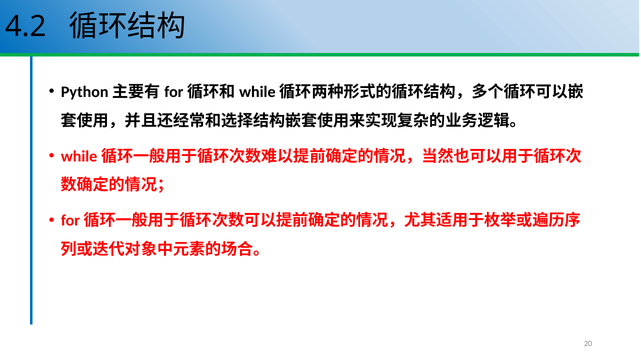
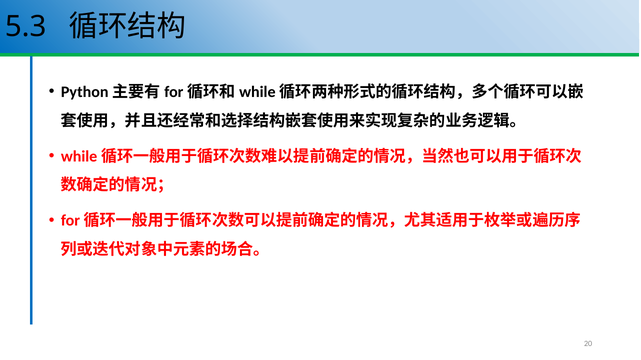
4.2: 4.2 -> 5.3 (26, 26)
